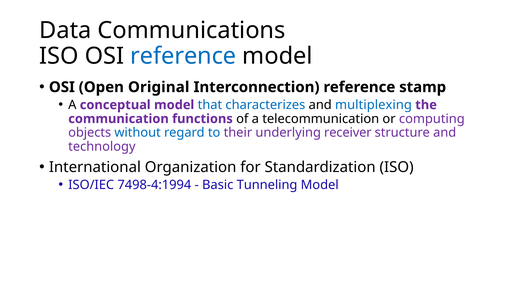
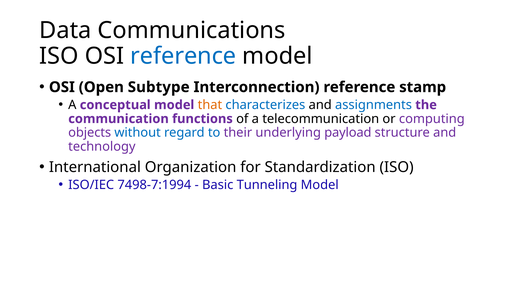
Original: Original -> Subtype (159, 87)
that colour: blue -> orange (210, 105)
multiplexing: multiplexing -> assignments (374, 105)
receiver: receiver -> payload (348, 133)
7498-4:1994: 7498-4:1994 -> 7498-7:1994 (154, 185)
